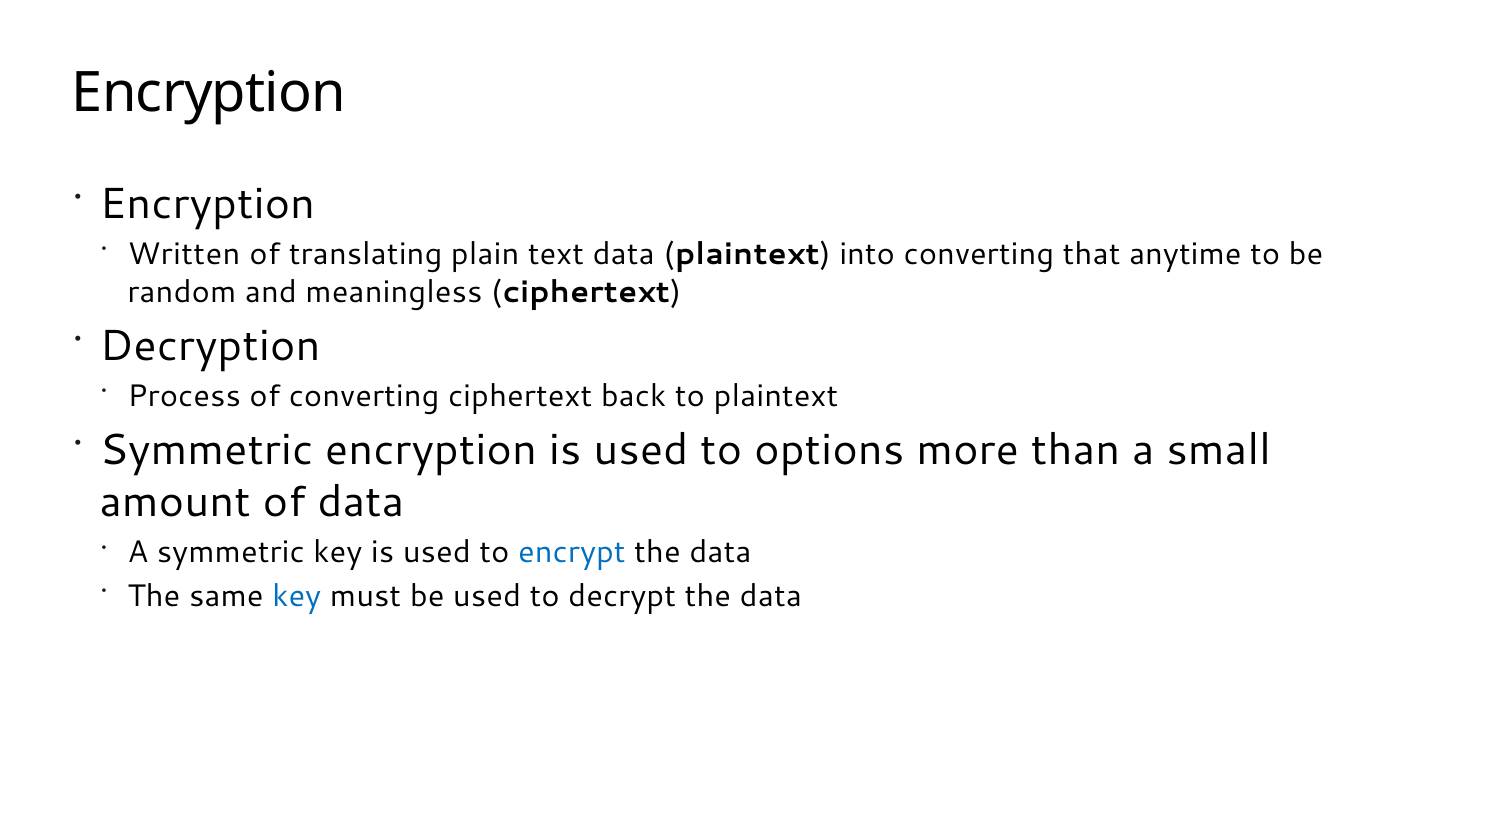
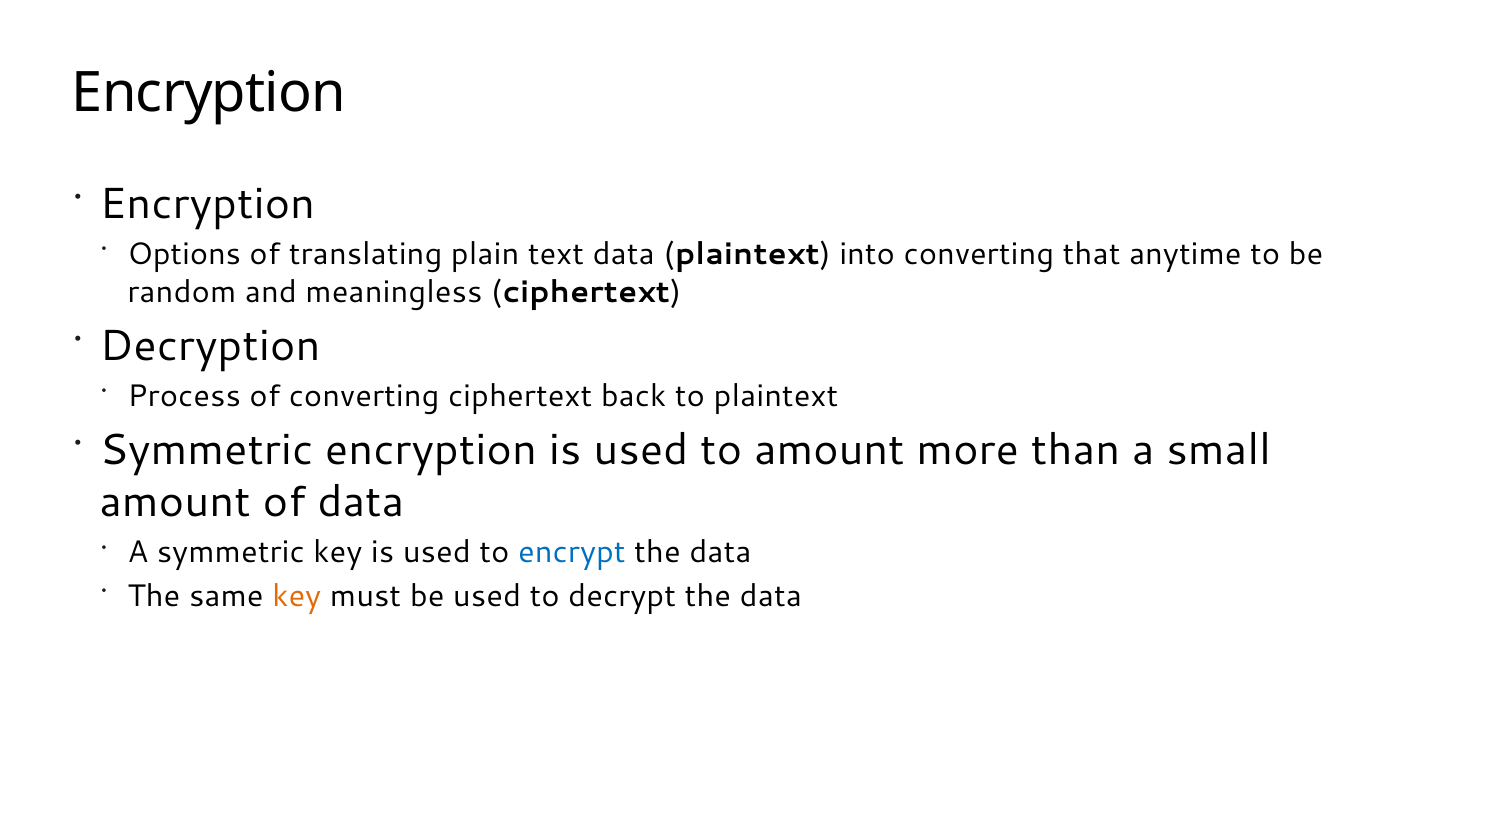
Written: Written -> Options (184, 255)
to options: options -> amount (829, 451)
key colour: blue -> orange (297, 597)
